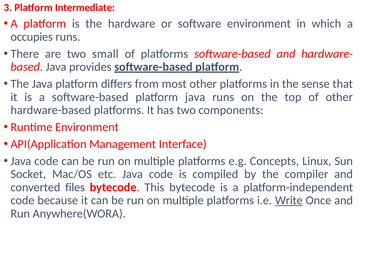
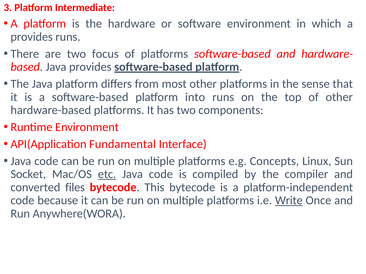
occupies: occupies -> provides (32, 37)
small: small -> focus (105, 54)
platform java: java -> into (195, 97)
Management: Management -> Fundamental (123, 144)
etc underline: none -> present (107, 174)
